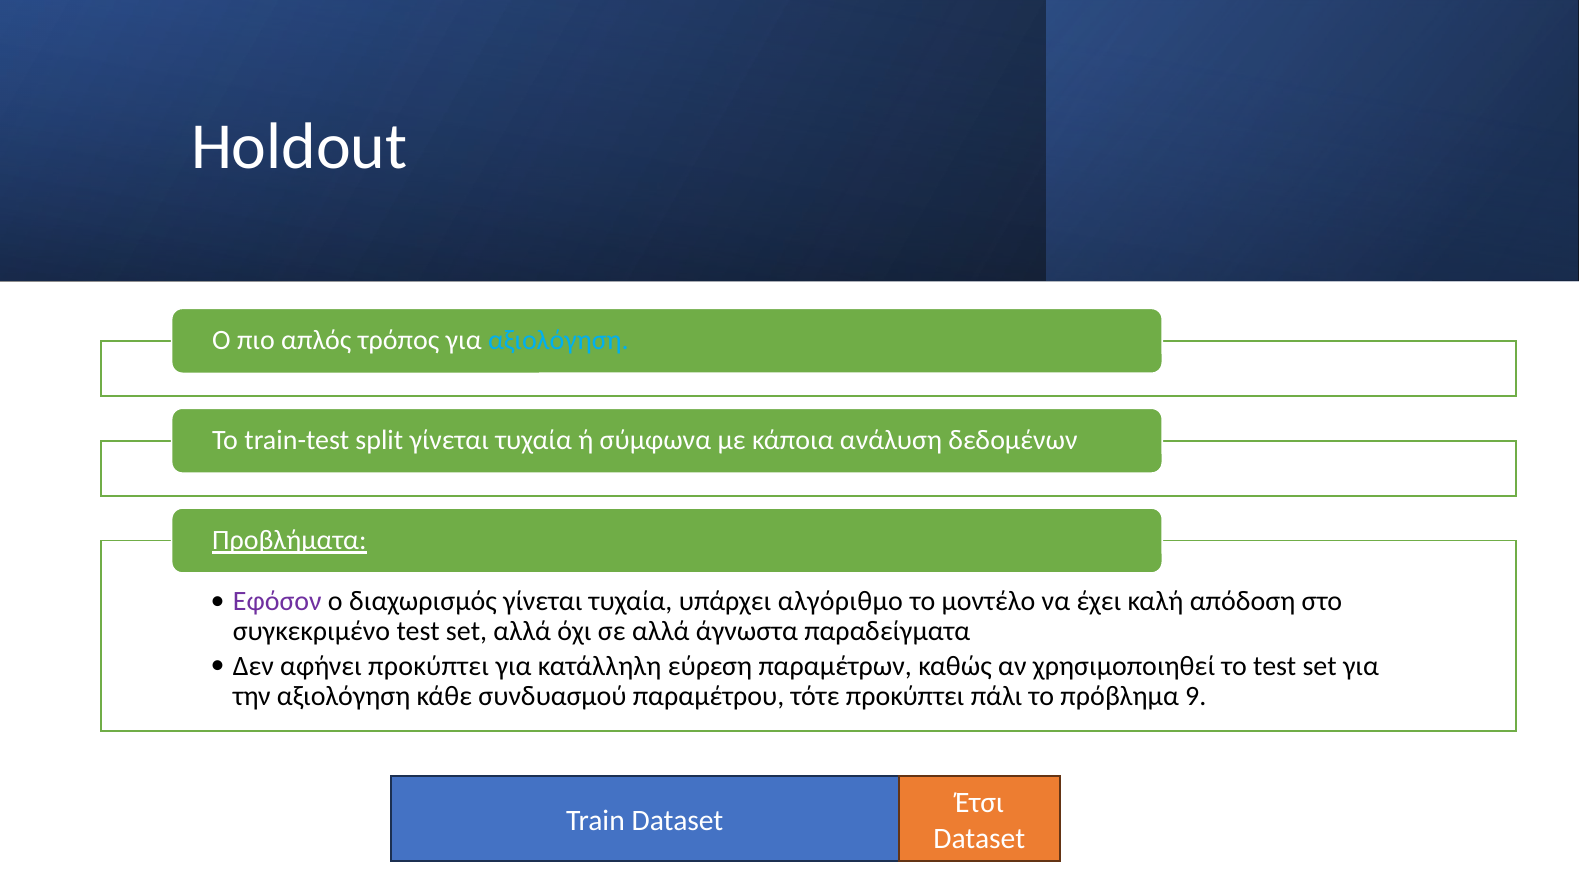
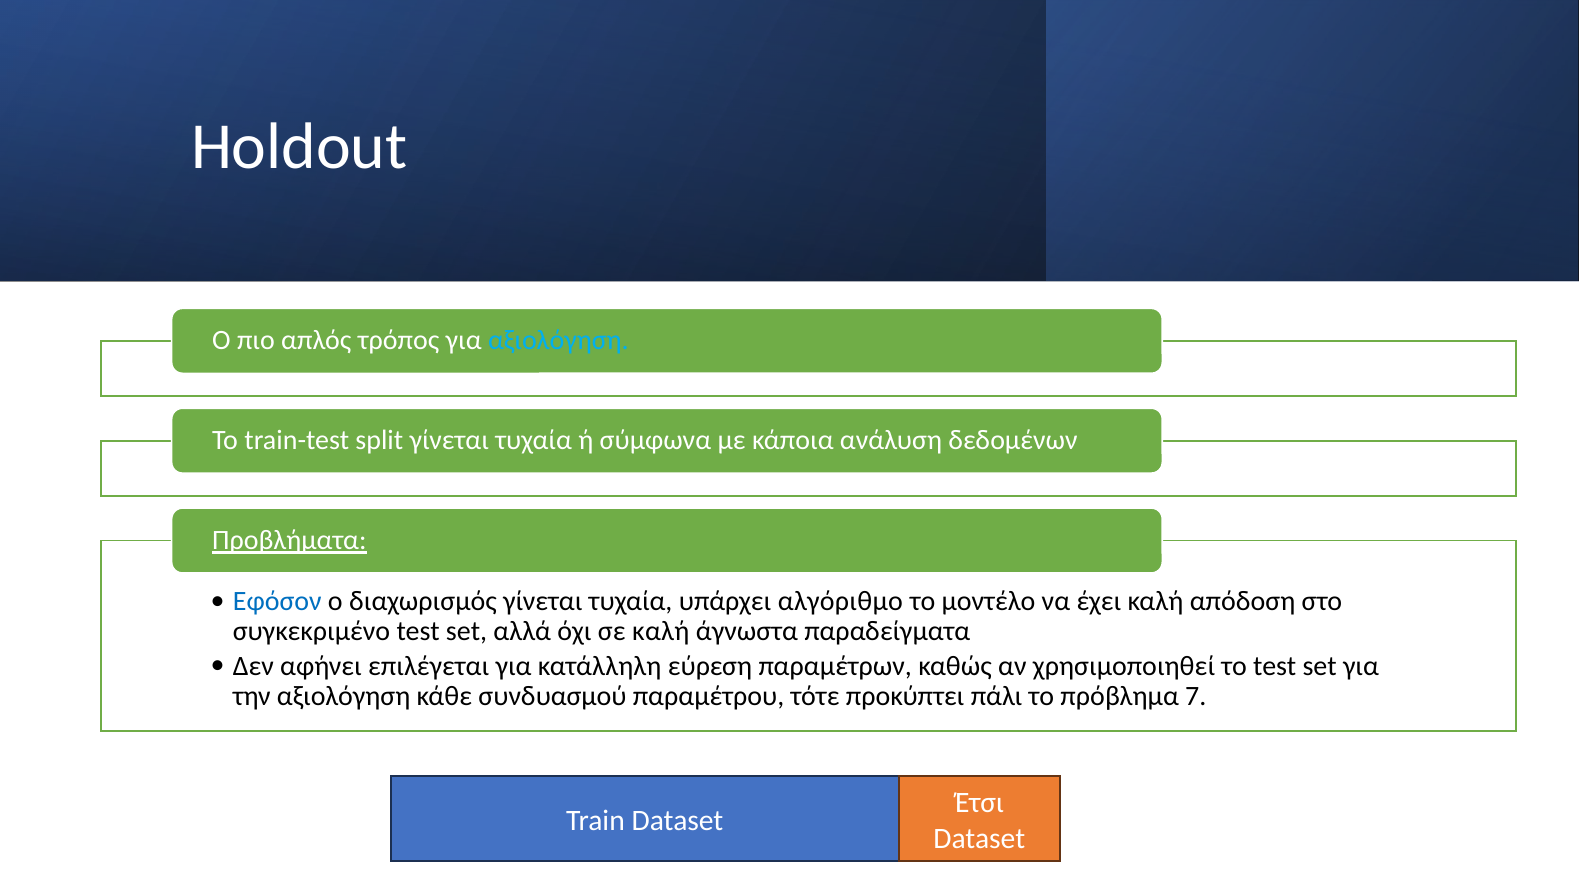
Εφόσον colour: purple -> blue (277, 601)
σε αλλά: αλλά -> καλή (661, 632)
αφήνει προκύπτει: προκύπτει -> επιλέγεται (429, 666)
9: 9 -> 7 (1196, 696)
